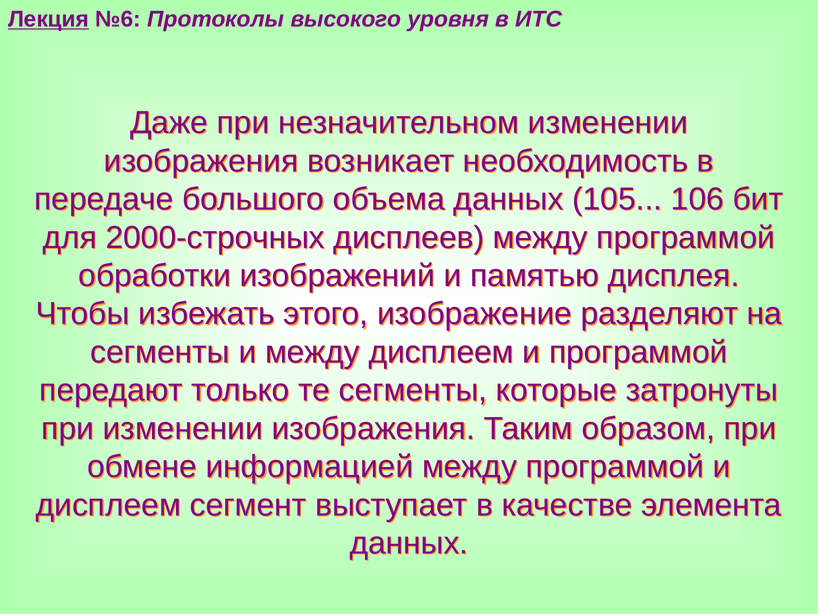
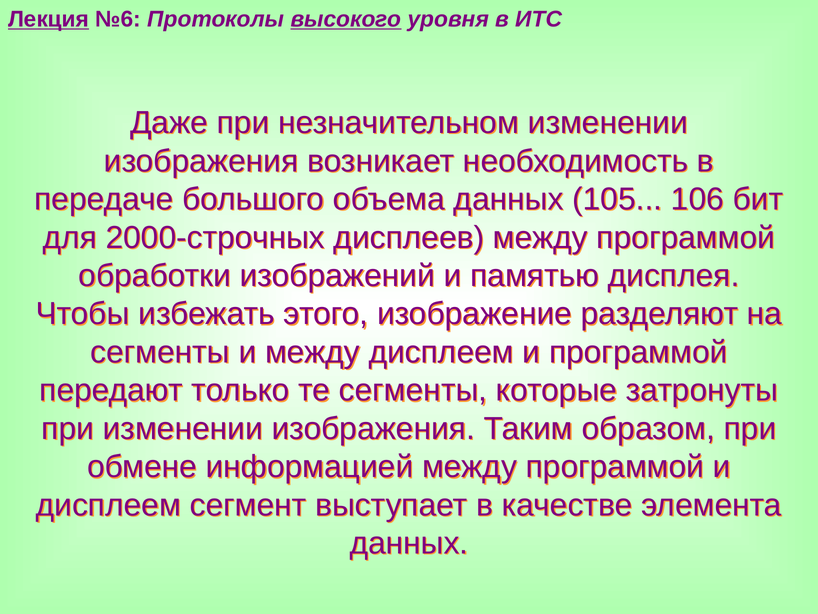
высокого underline: none -> present (346, 19)
